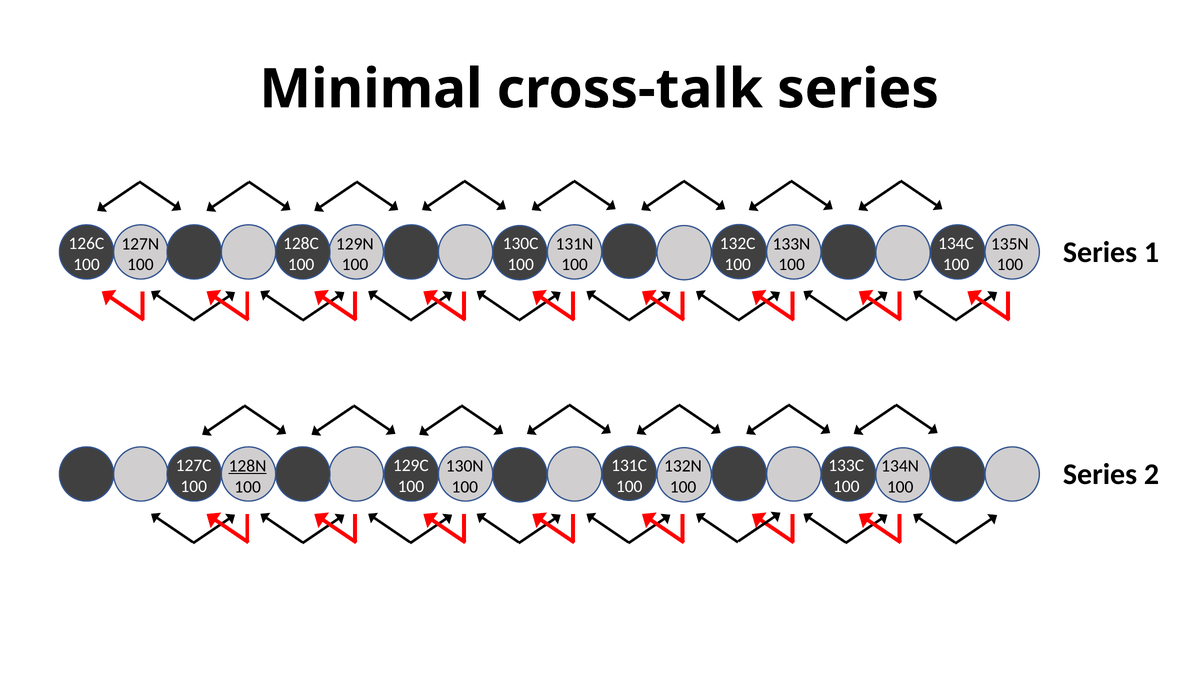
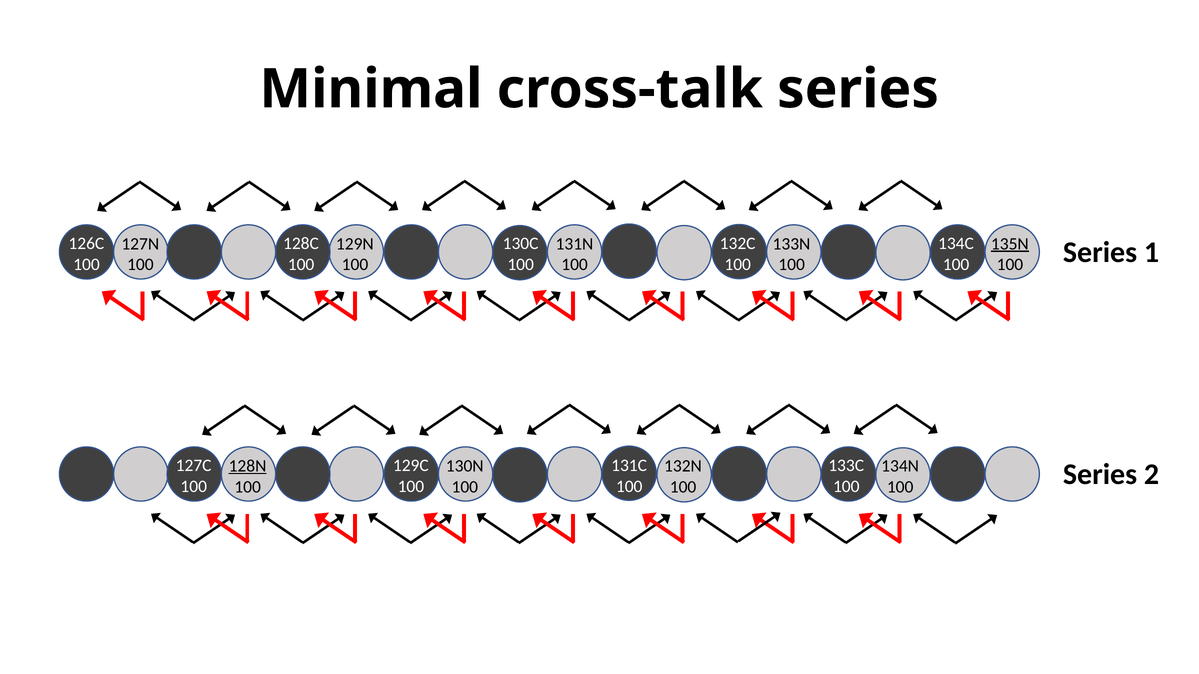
135N underline: none -> present (1010, 244)
